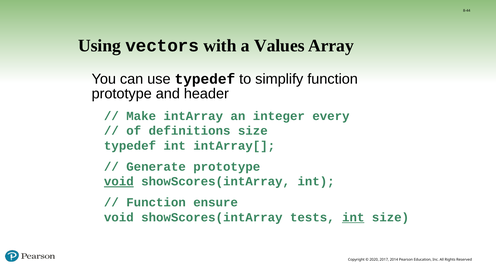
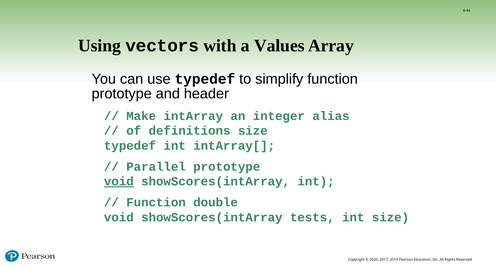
every: every -> alias (331, 116)
Generate: Generate -> Parallel (156, 167)
ensure: ensure -> double (216, 203)
int underline: present -> none (353, 217)
